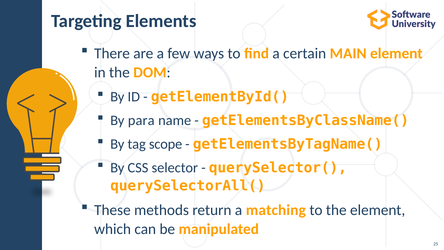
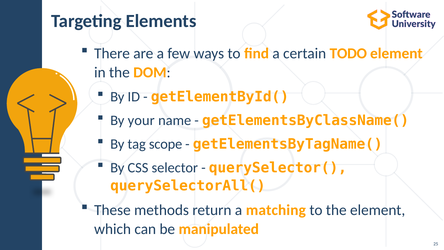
MAIN: MAIN -> TODO (348, 53)
para: para -> your (141, 120)
